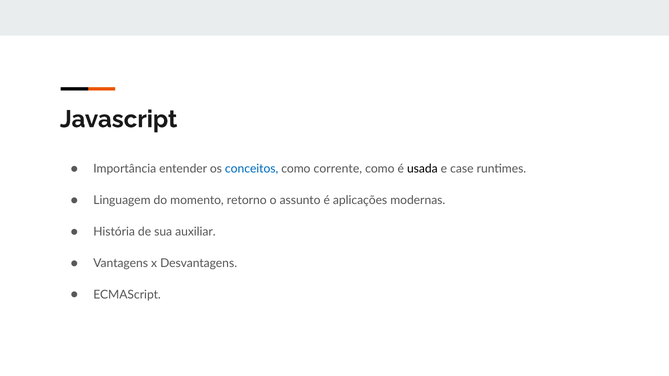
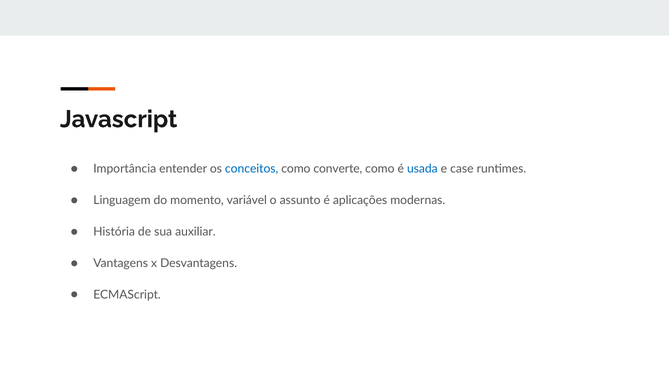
corrente: corrente -> converte (338, 169)
usada colour: black -> blue (422, 169)
retorno: retorno -> variável (247, 201)
